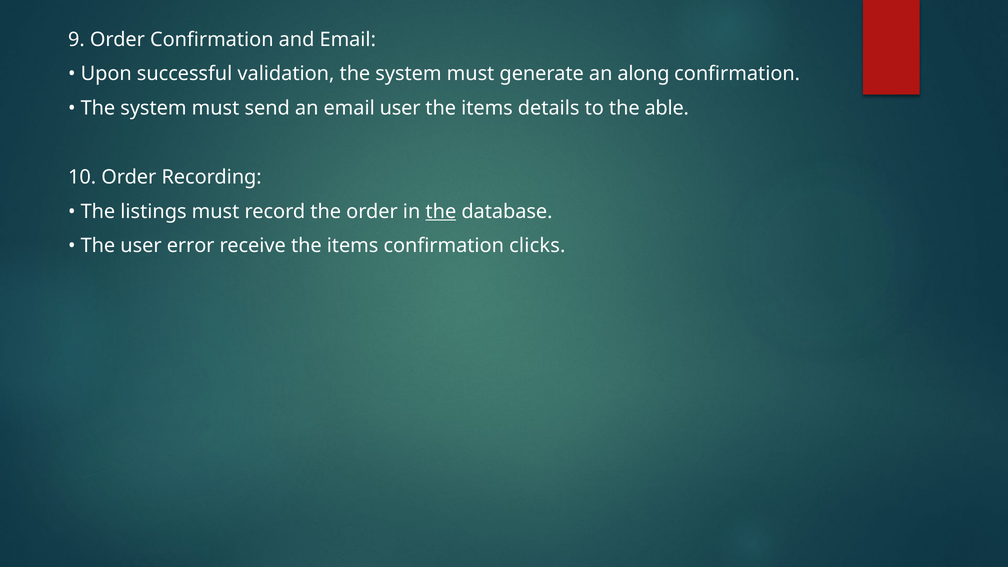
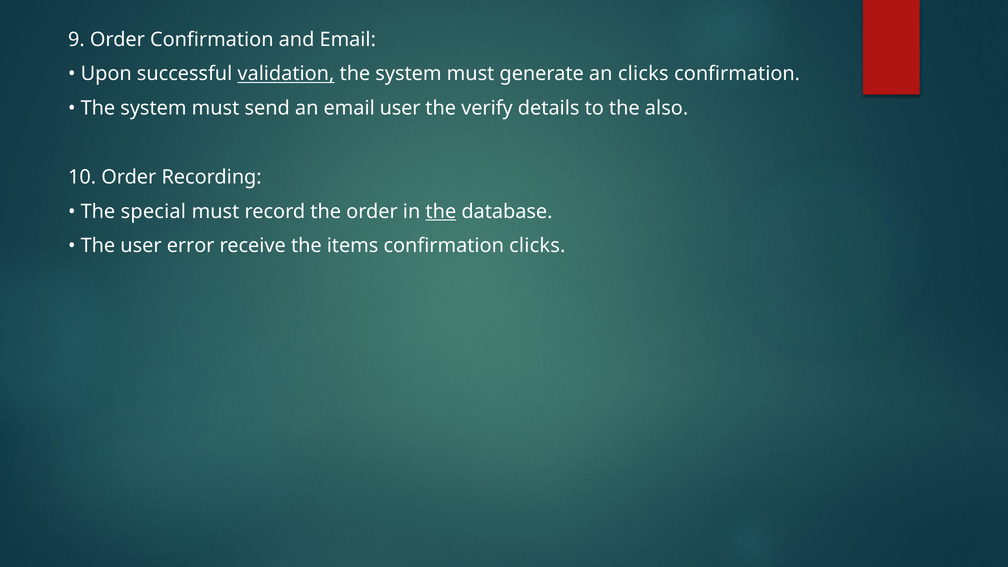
validation underline: none -> present (286, 74)
an along: along -> clicks (643, 74)
items: items -> verify (487, 108)
able: able -> also (667, 108)
listings: listings -> special (153, 211)
